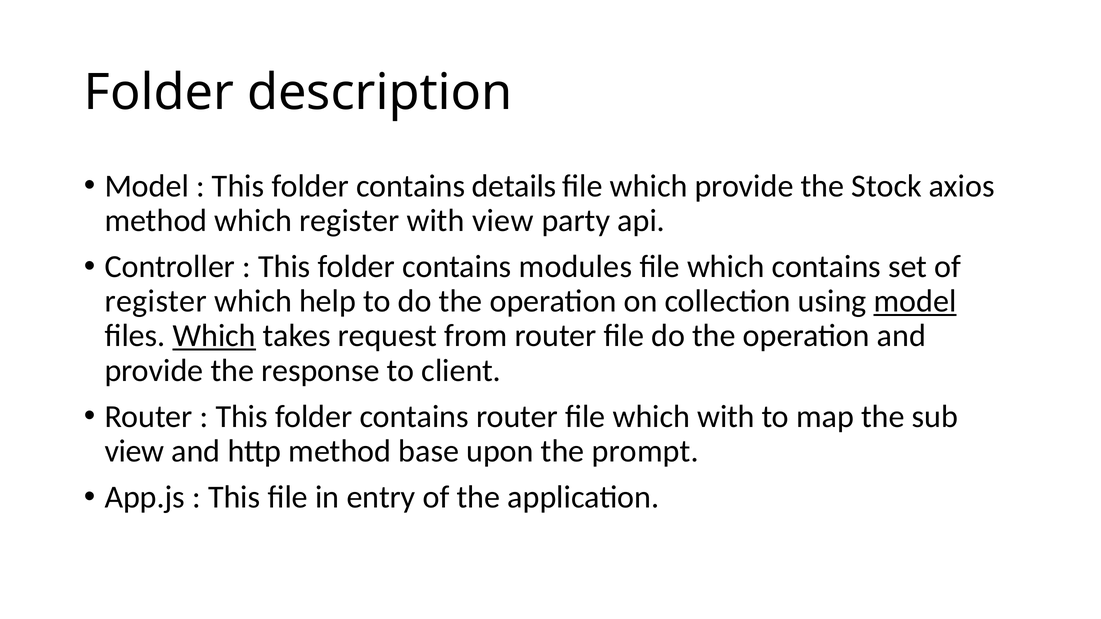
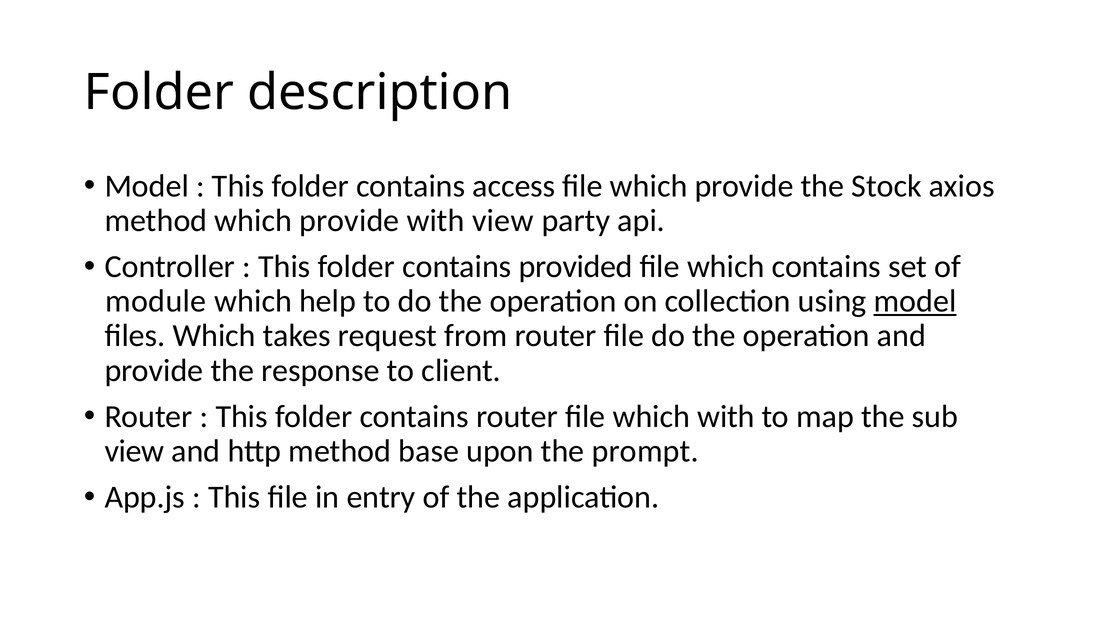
details: details -> access (514, 186)
method which register: register -> provide (349, 221)
modules: modules -> provided (576, 267)
register: register -> module (156, 301)
Which underline: present -> none (214, 336)
